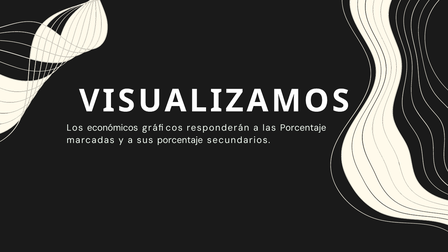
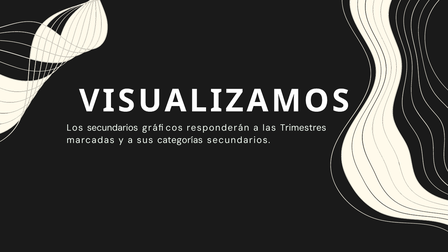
Los económicos: económicos -> secundarios (113, 128)
las Porcentaje: Porcentaje -> Trimestres (303, 128)
sus porcentaje: porcentaje -> categorías (180, 140)
